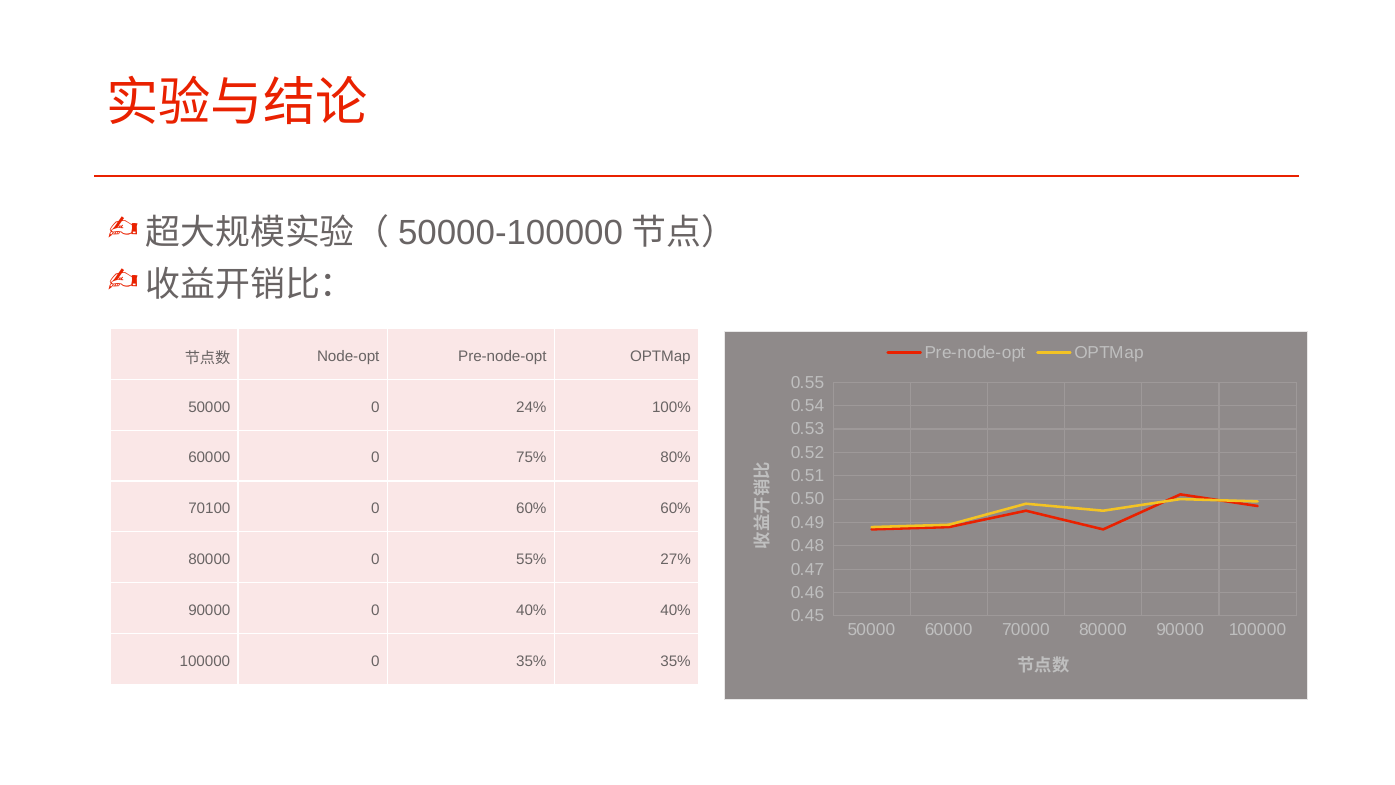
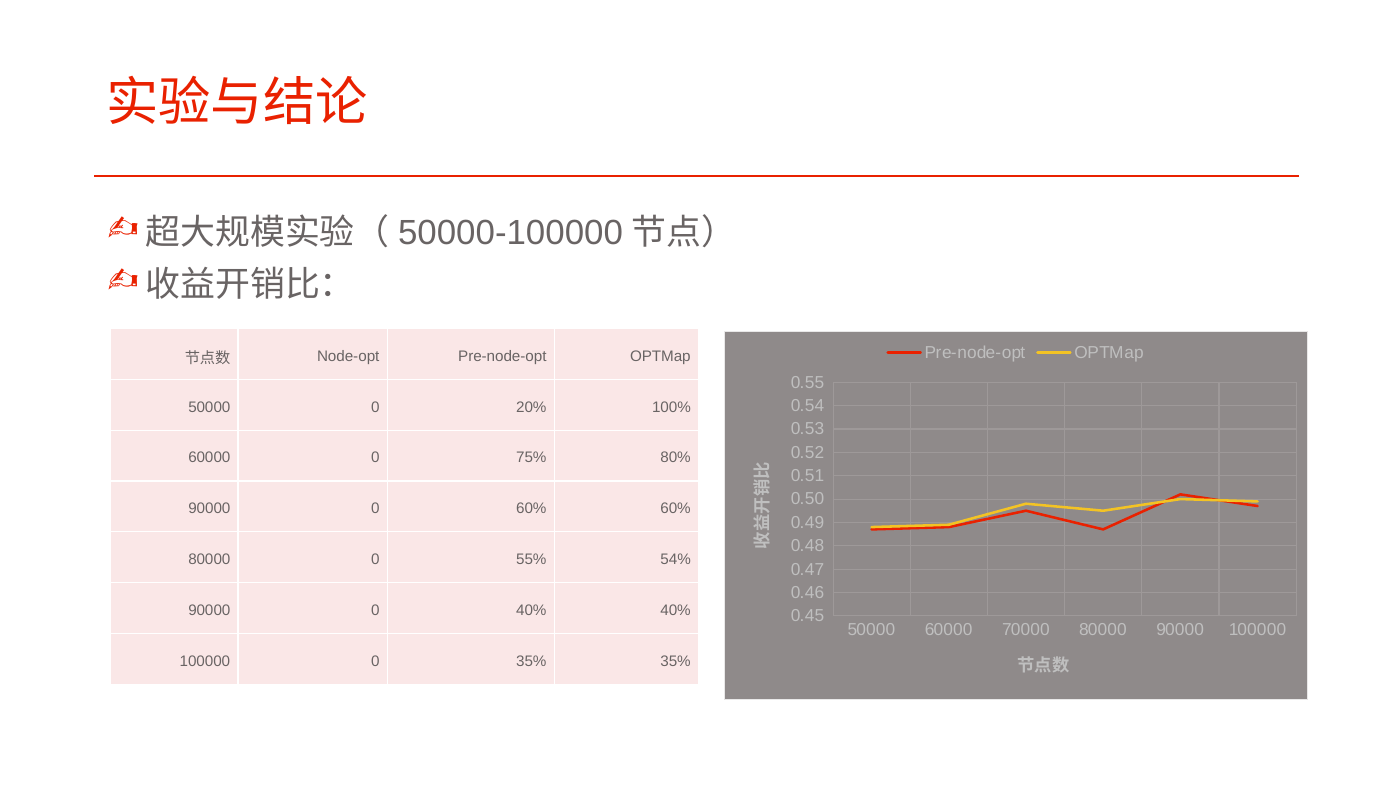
24%: 24% -> 20% (531, 407)
70100: 70100 -> 90000 (209, 509)
27%: 27% -> 54% (676, 559)
